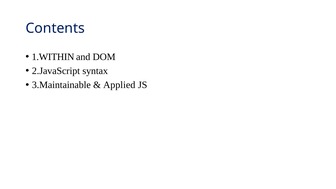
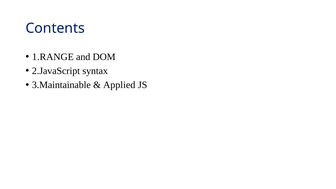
1.WITHIN: 1.WITHIN -> 1.RANGE (53, 57)
